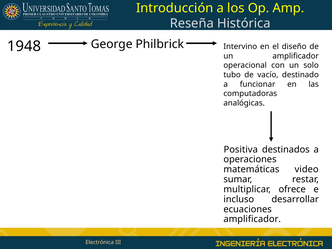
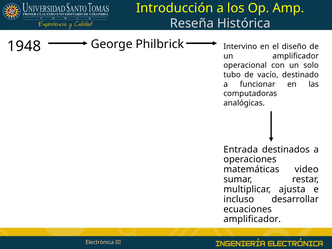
Positiva: Positiva -> Entrada (241, 149)
ofrece: ofrece -> ajusta (292, 189)
